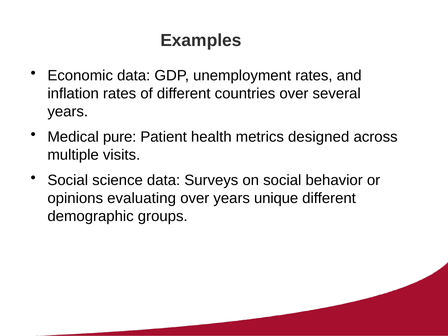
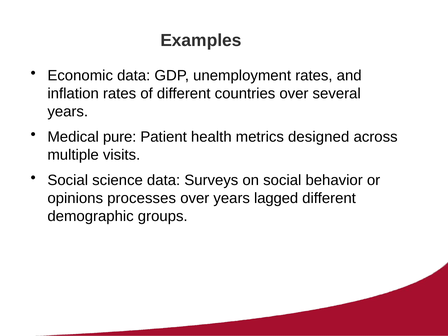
evaluating: evaluating -> processes (142, 198)
unique: unique -> lagged (276, 198)
